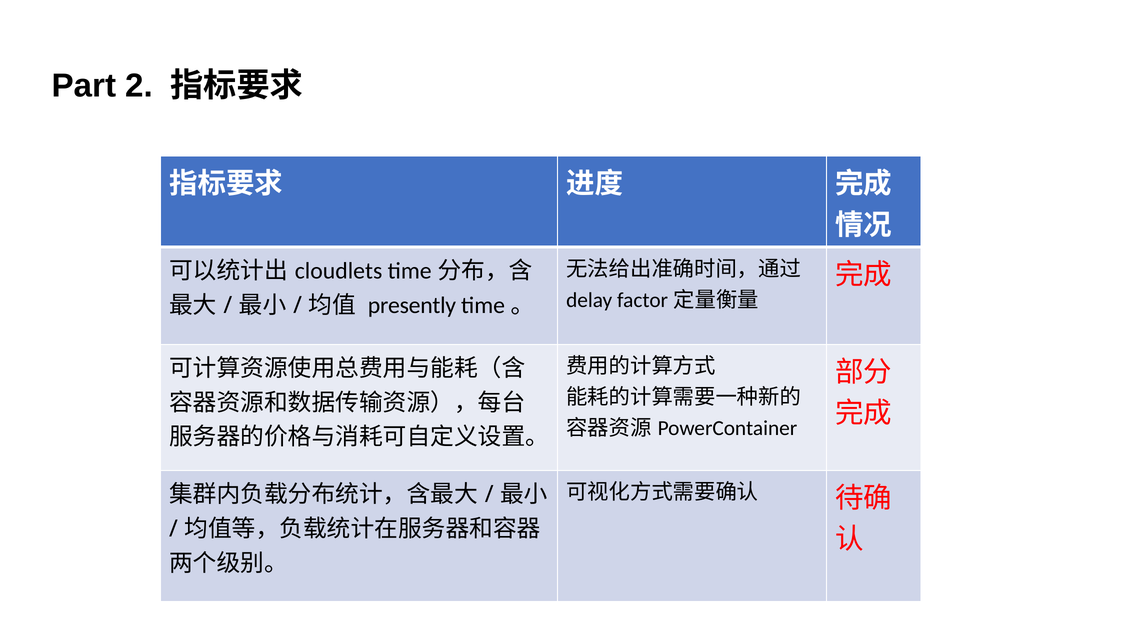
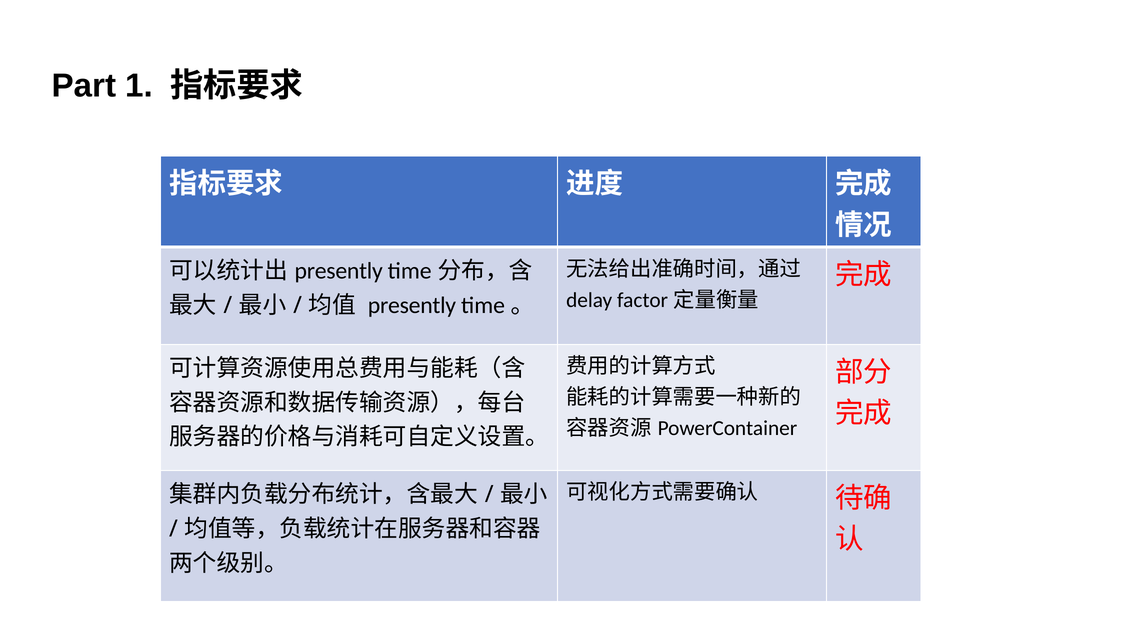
2: 2 -> 1 (139, 86)
cloudlets: cloudlets -> presently (339, 271)
